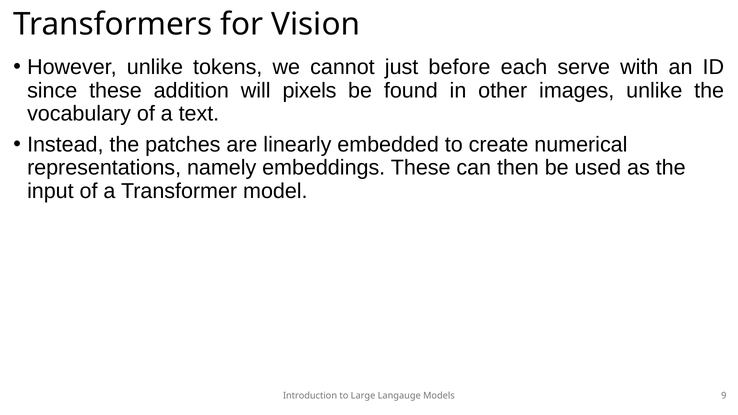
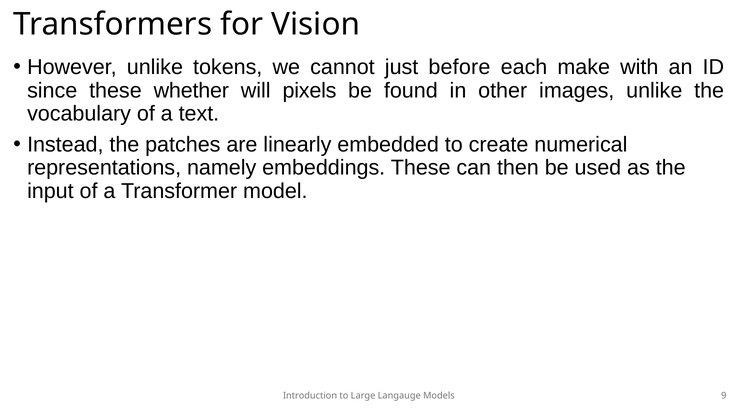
serve: serve -> make (584, 67)
addition: addition -> whether (191, 90)
